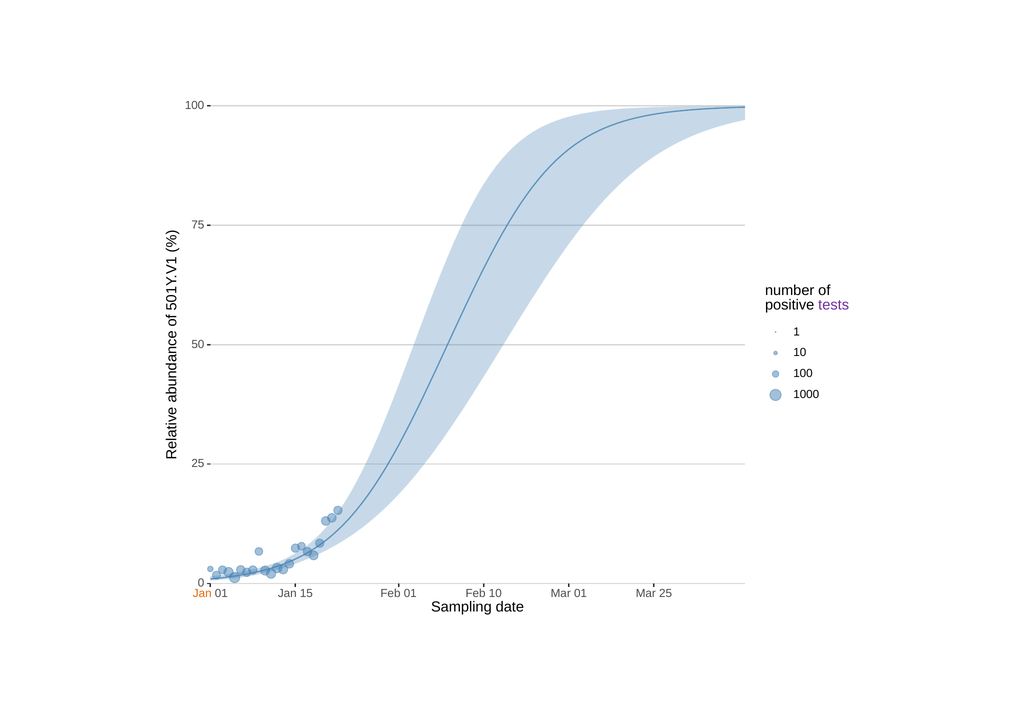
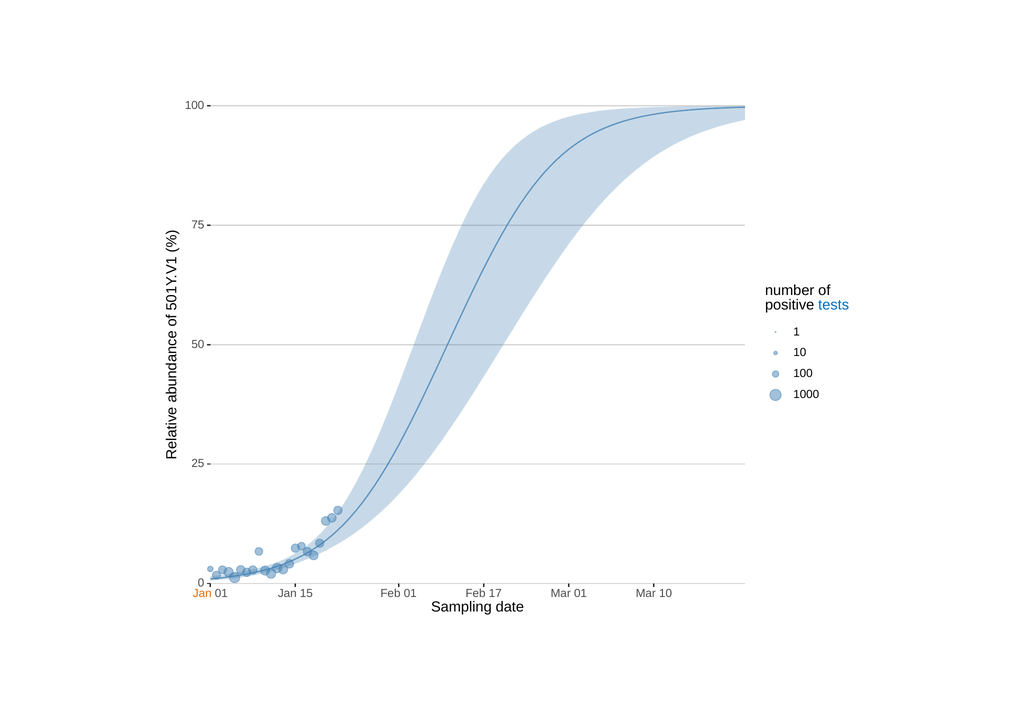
tests colour: purple -> blue (834, 305)
Feb 10: 10 -> 17 (495, 593)
Mar 25: 25 -> 10 (666, 593)
